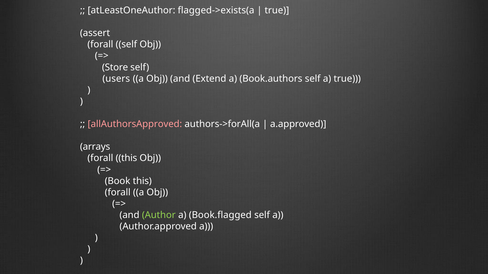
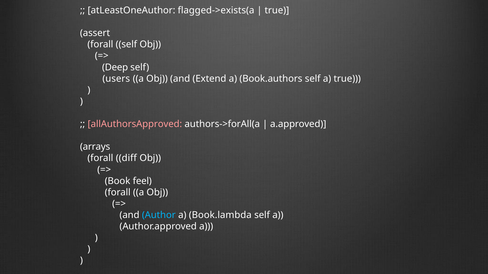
Store: Store -> Deep (115, 67)
forall this: this -> diff (126, 158)
Book this: this -> feel (142, 181)
Author colour: light green -> light blue (159, 215)
Book.flagged: Book.flagged -> Book.lambda (220, 215)
